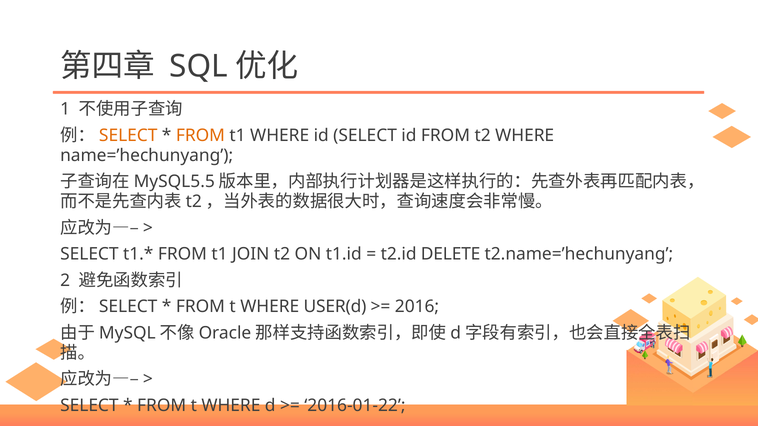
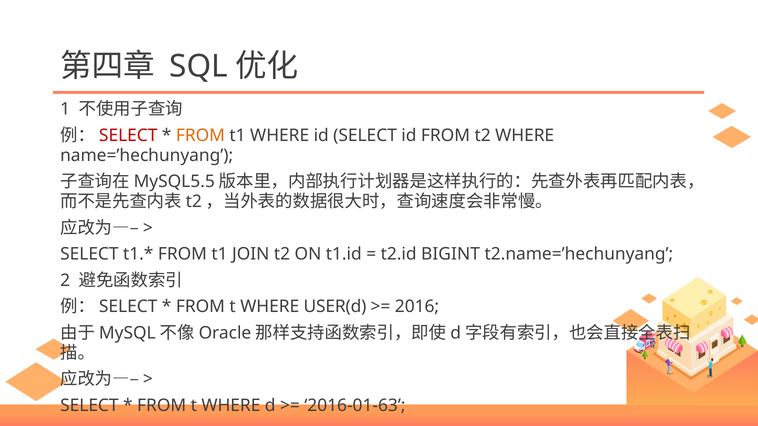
SELECT colour: orange -> red (128, 136)
DELETE: DELETE -> BIGINT (451, 254)
2016-01-22: 2016-01-22 -> 2016-01-63 (355, 406)
